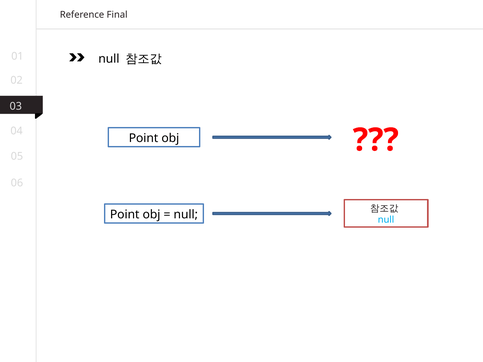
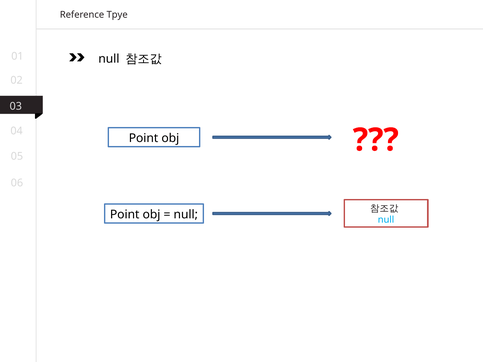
Final: Final -> Tpye (117, 15)
